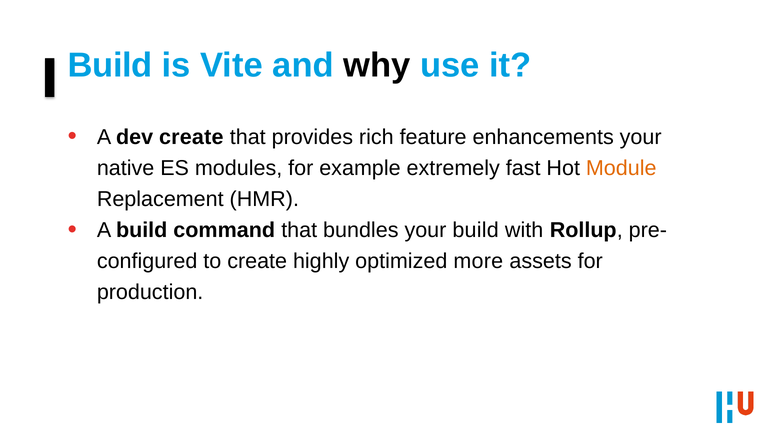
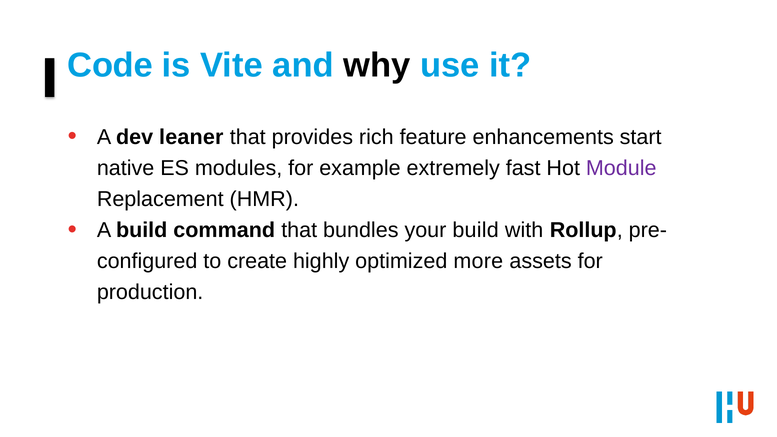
Build: Build -> Code (110, 65)
dev create: create -> leaner (191, 137)
enhancements your: your -> start (641, 137)
Module colour: orange -> purple (621, 168)
